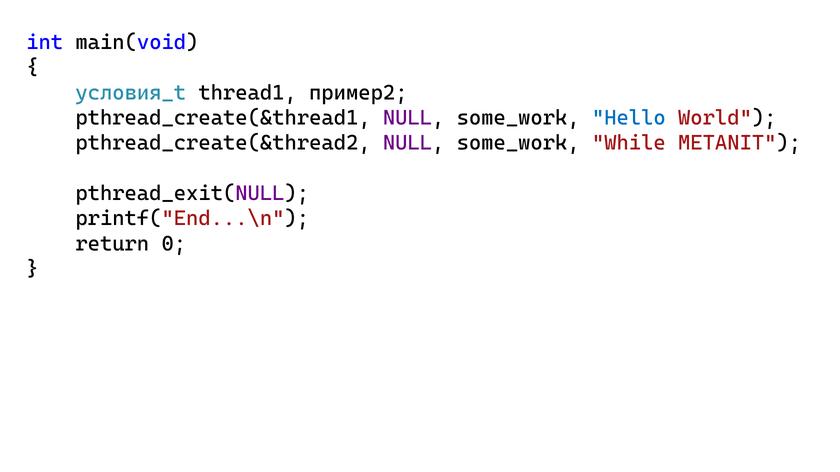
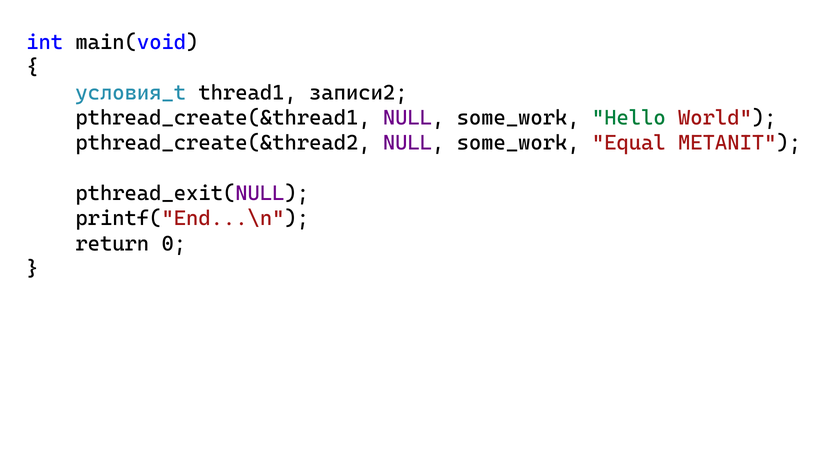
пример2: пример2 -> записи2 (358, 93)
Hello colour: blue -> green (629, 118)
While: While -> Equal (629, 143)
